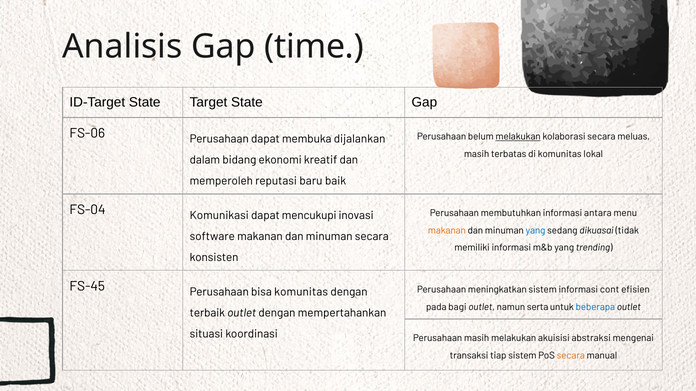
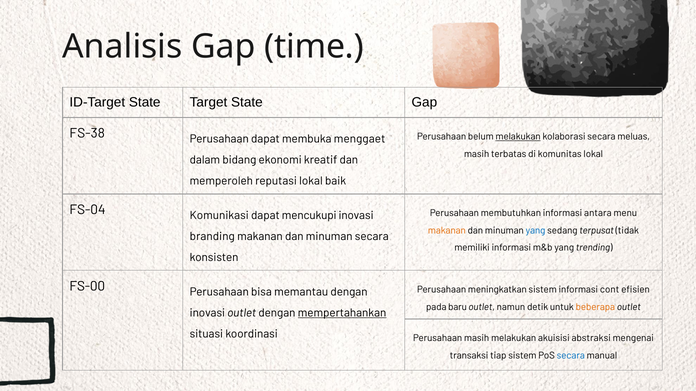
FS-06: FS-06 -> FS-38 (87, 134)
dijalankan: dijalankan -> menggaet (360, 139)
reputasi baru: baru -> lokal (311, 181)
dikuasai: dikuasai -> terpusat (597, 231)
software: software -> branding (212, 237)
FS-45: FS-45 -> FS-00 (87, 287)
bisa komunitas: komunitas -> memantau (301, 292)
bagi: bagi -> baru (458, 307)
serta: serta -> detik (538, 307)
beberapa colour: blue -> orange (595, 307)
terbaik: terbaik -> inovasi (207, 313)
mempertahankan underline: none -> present (342, 313)
secara colour: orange -> blue (571, 356)
